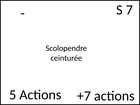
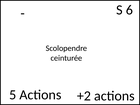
7: 7 -> 6 (129, 10)
+7: +7 -> +2 (84, 96)
